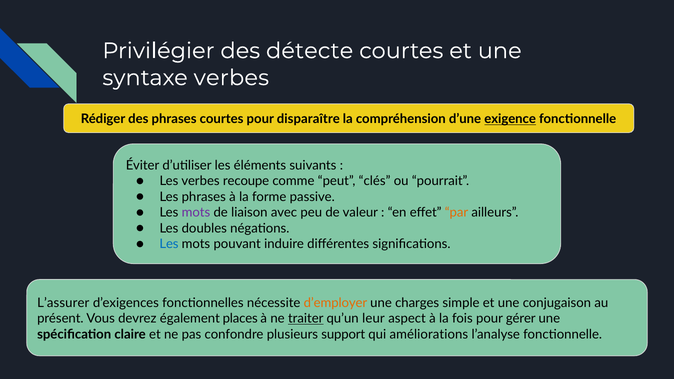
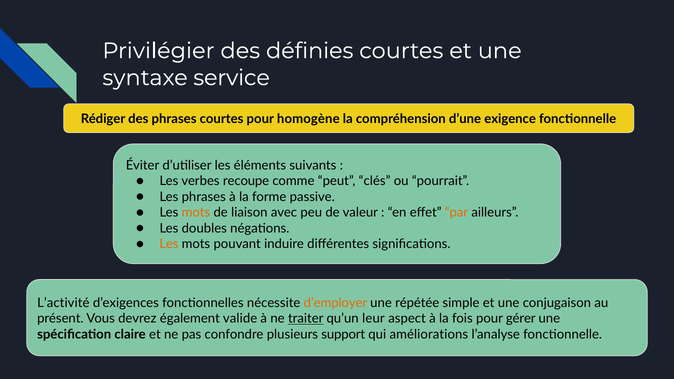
détecte: détecte -> définies (310, 51)
syntaxe verbes: verbes -> service (232, 78)
disparaître: disparaître -> homogène (308, 119)
exigence underline: present -> none (510, 119)
mots colour: purple -> orange (196, 213)
Les colour: blue -> orange (169, 244)
L’assurer: L’assurer -> L’activité (63, 303)
charges: charges -> répétée (417, 303)
places: places -> valide (240, 319)
